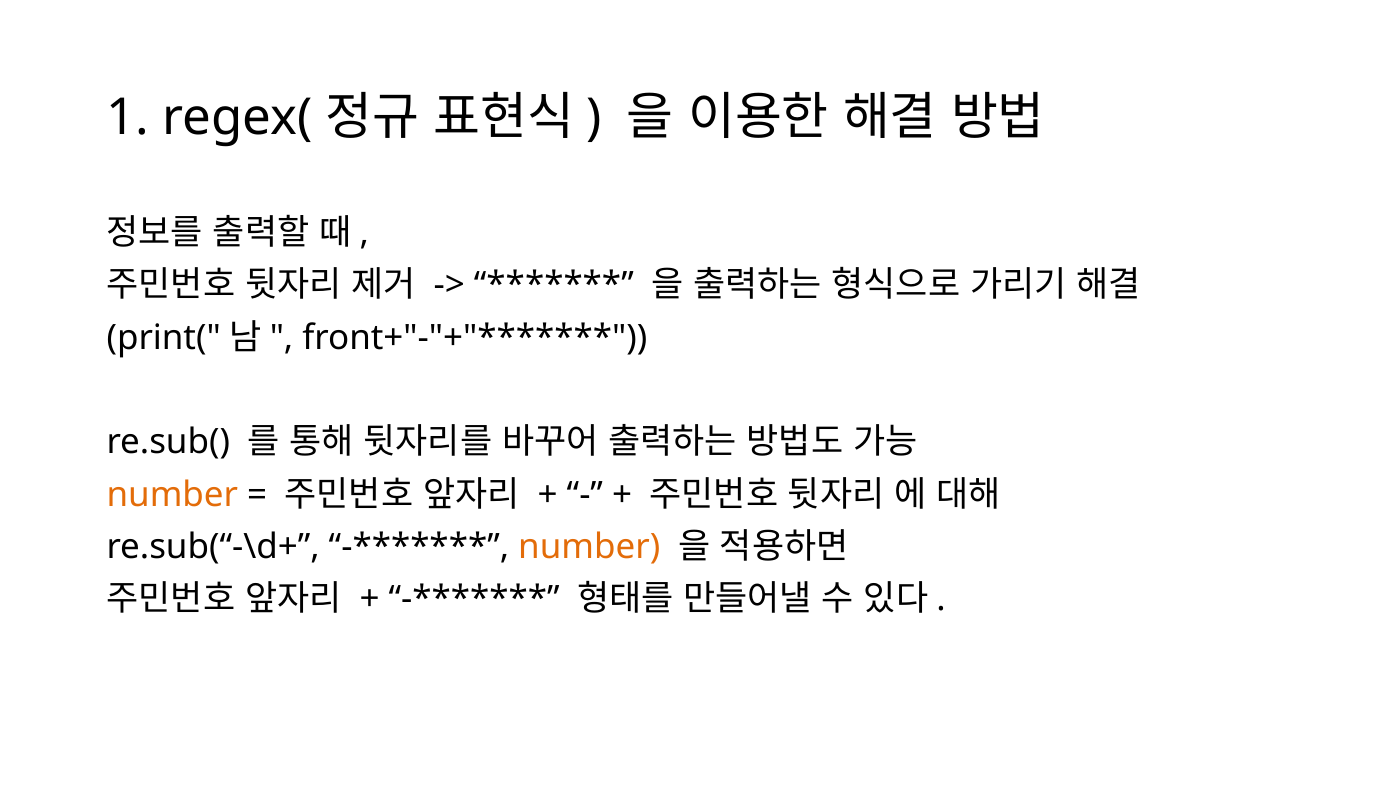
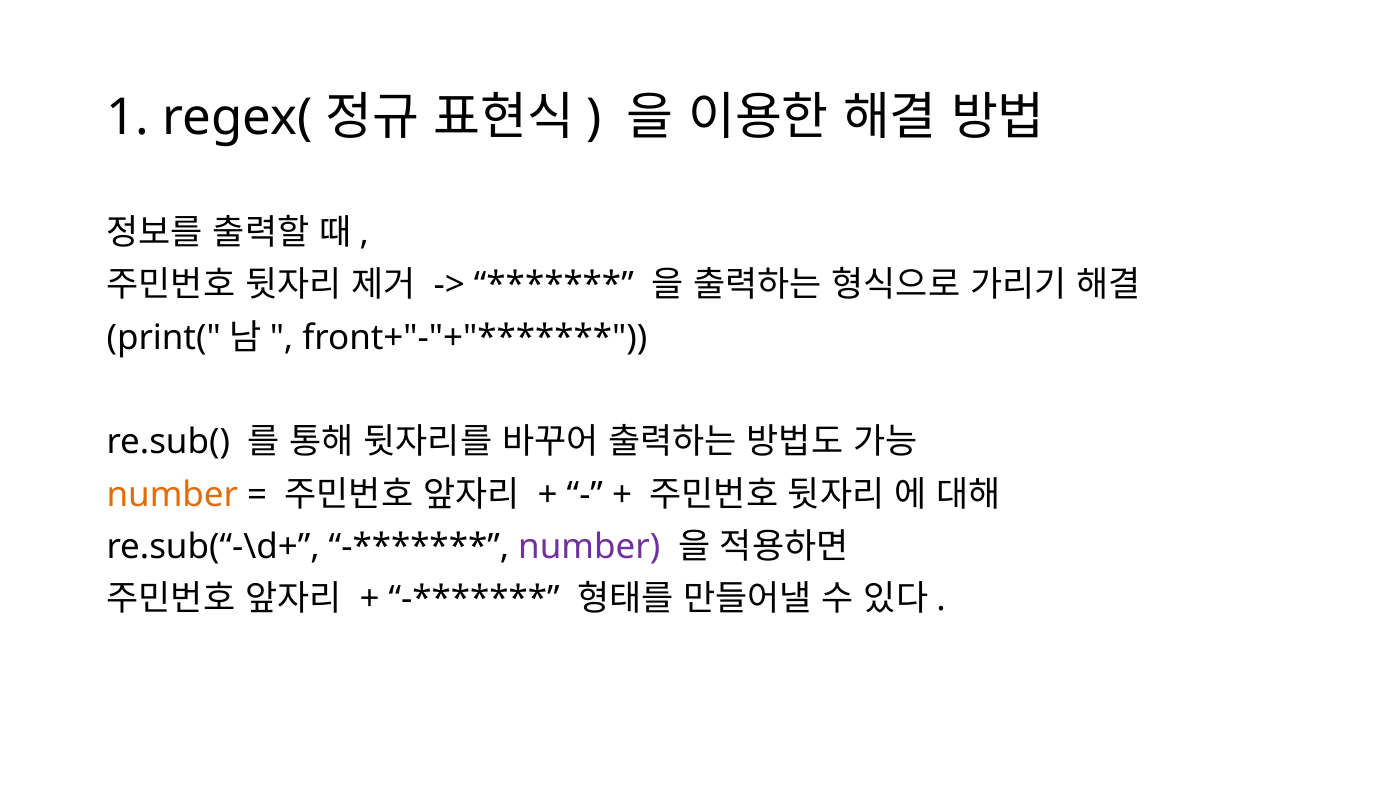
number colour: orange -> purple (589, 547)
